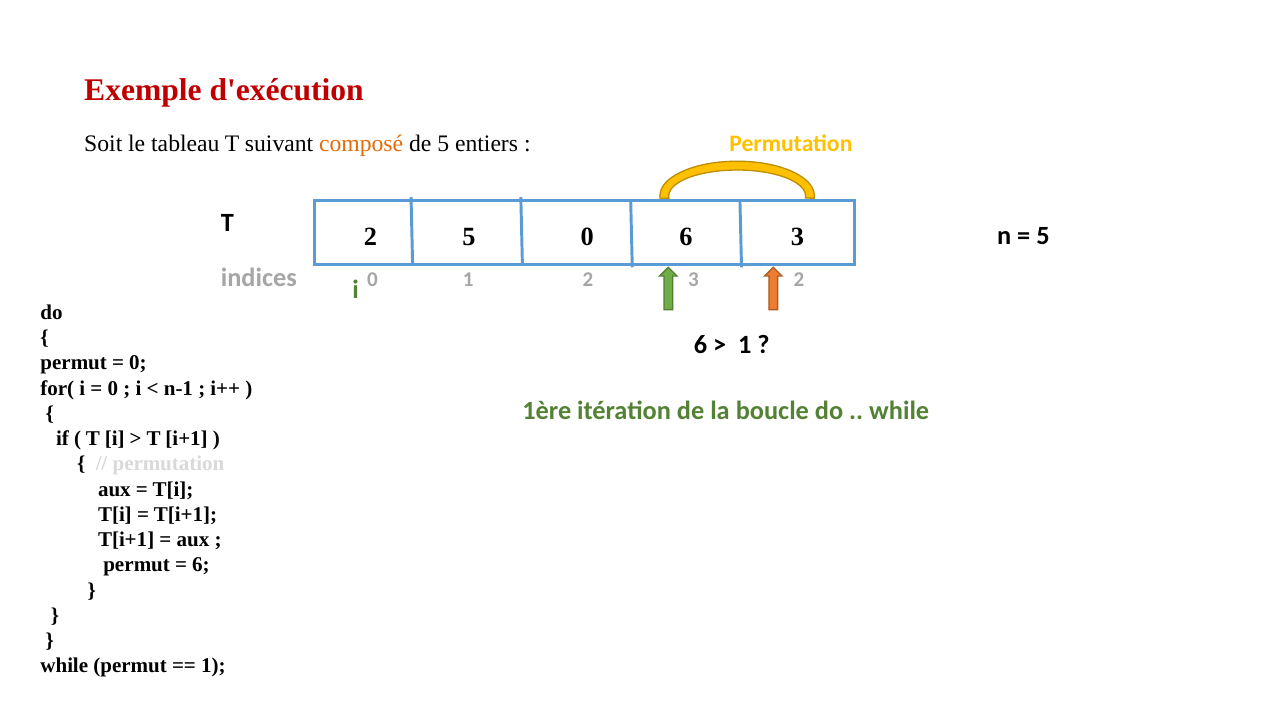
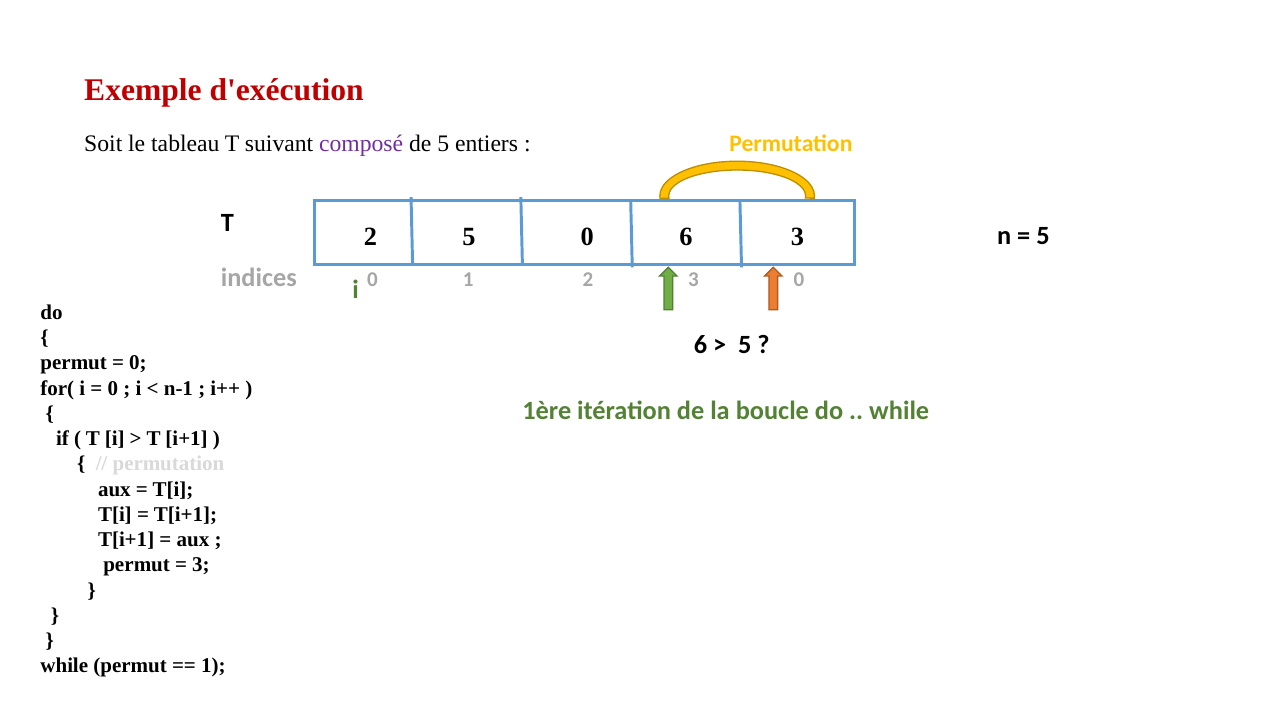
composé colour: orange -> purple (361, 144)
3 2: 2 -> 0 (799, 280)
1: 1 -> 5 (745, 345)
6: 6 -> 3 (201, 565)
